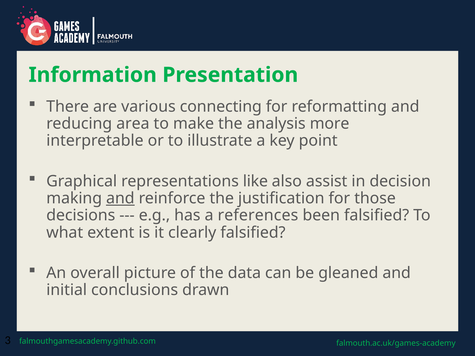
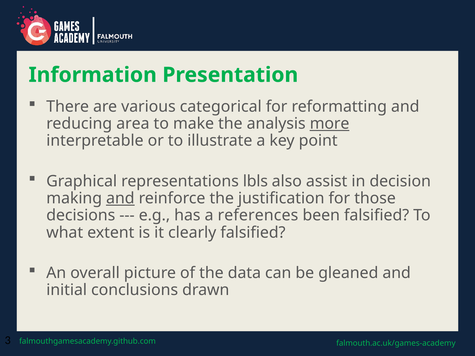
connecting: connecting -> categorical (221, 107)
more underline: none -> present (330, 124)
like: like -> lbls (255, 181)
